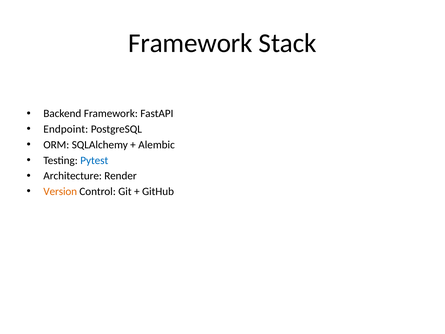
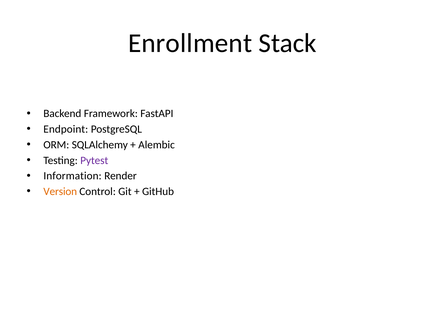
Framework: Framework -> Enrollment (190, 43)
Pytest colour: blue -> purple (94, 160)
Architecture: Architecture -> Information (73, 176)
